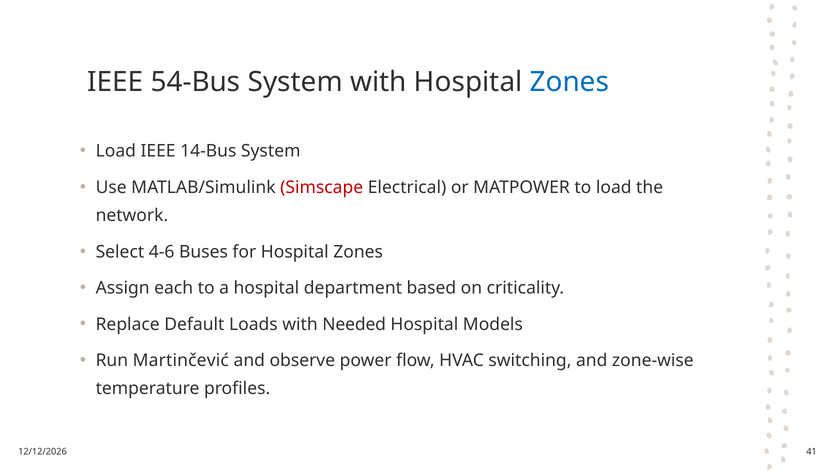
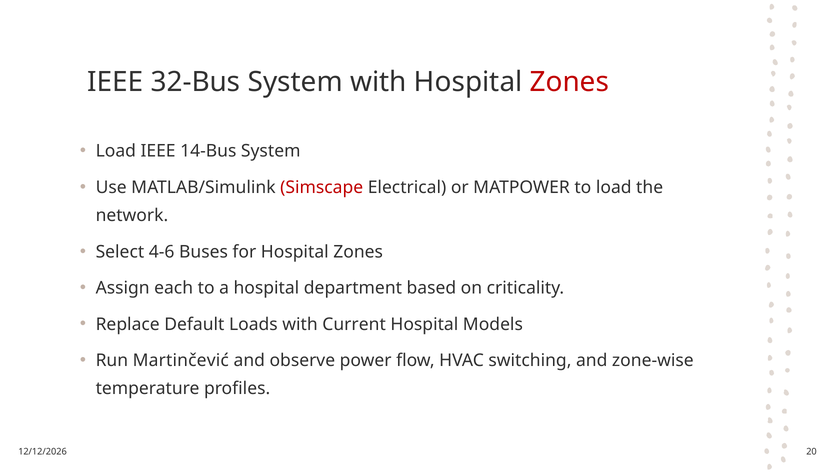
54-Bus: 54-Bus -> 32-Bus (195, 82)
Zones colour: blue -> red (569, 82)
Needed: Needed -> Current (354, 324)
41: 41 -> 20 (812, 452)
